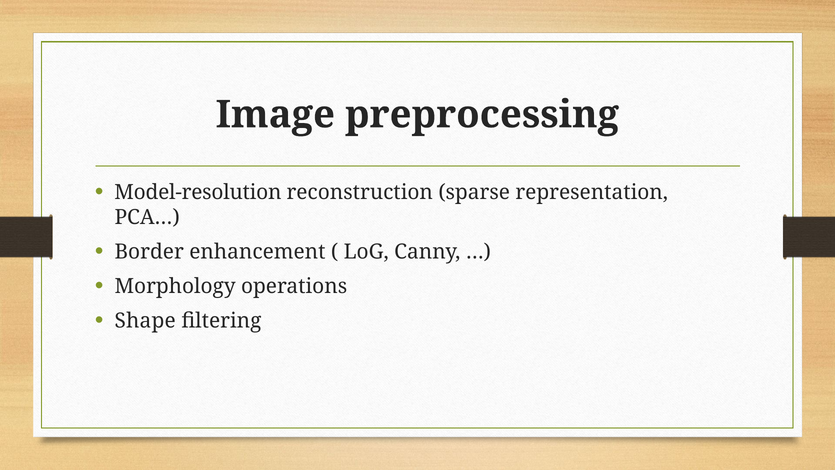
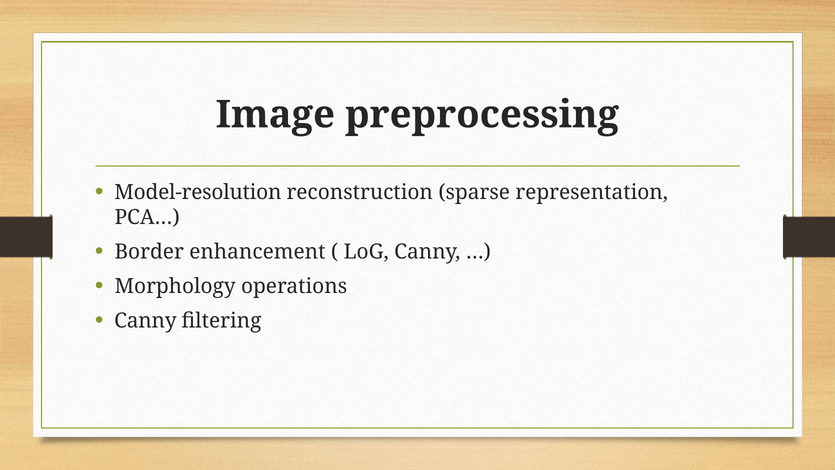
Shape: Shape -> Canny (145, 321)
